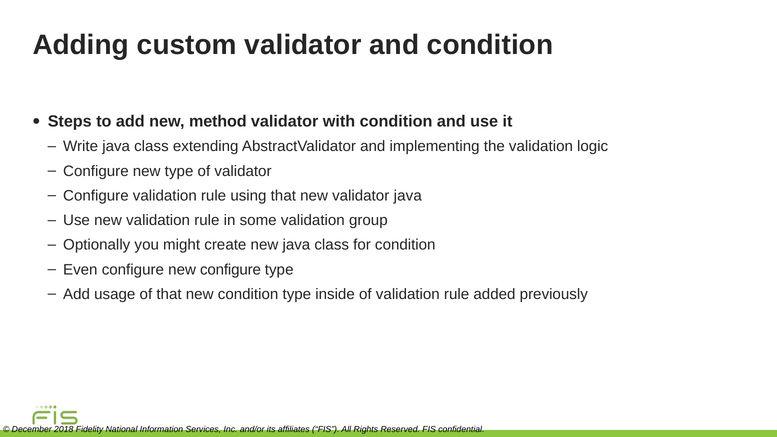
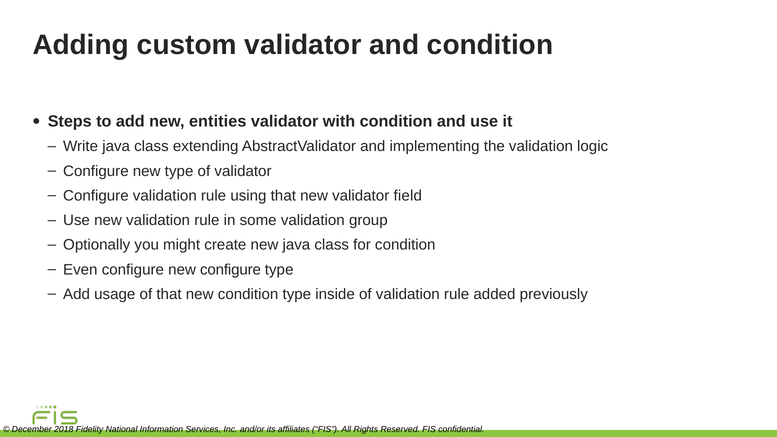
method: method -> entities (218, 121)
validator java: java -> field (408, 196)
